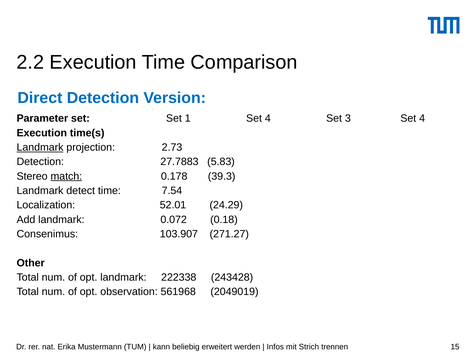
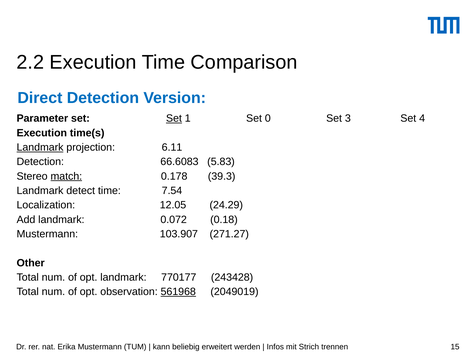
Set underline: none -> present (174, 118)
1 Set 4: 4 -> 0 (268, 118)
2.73: 2.73 -> 6.11 (172, 147)
27.7883: 27.7883 -> 66.6083 (179, 162)
52.01: 52.01 -> 12.05 (173, 205)
Consenimus: Consenimus -> Mustermann (47, 234)
222338: 222338 -> 770177 (179, 277)
561968 underline: none -> present (178, 292)
